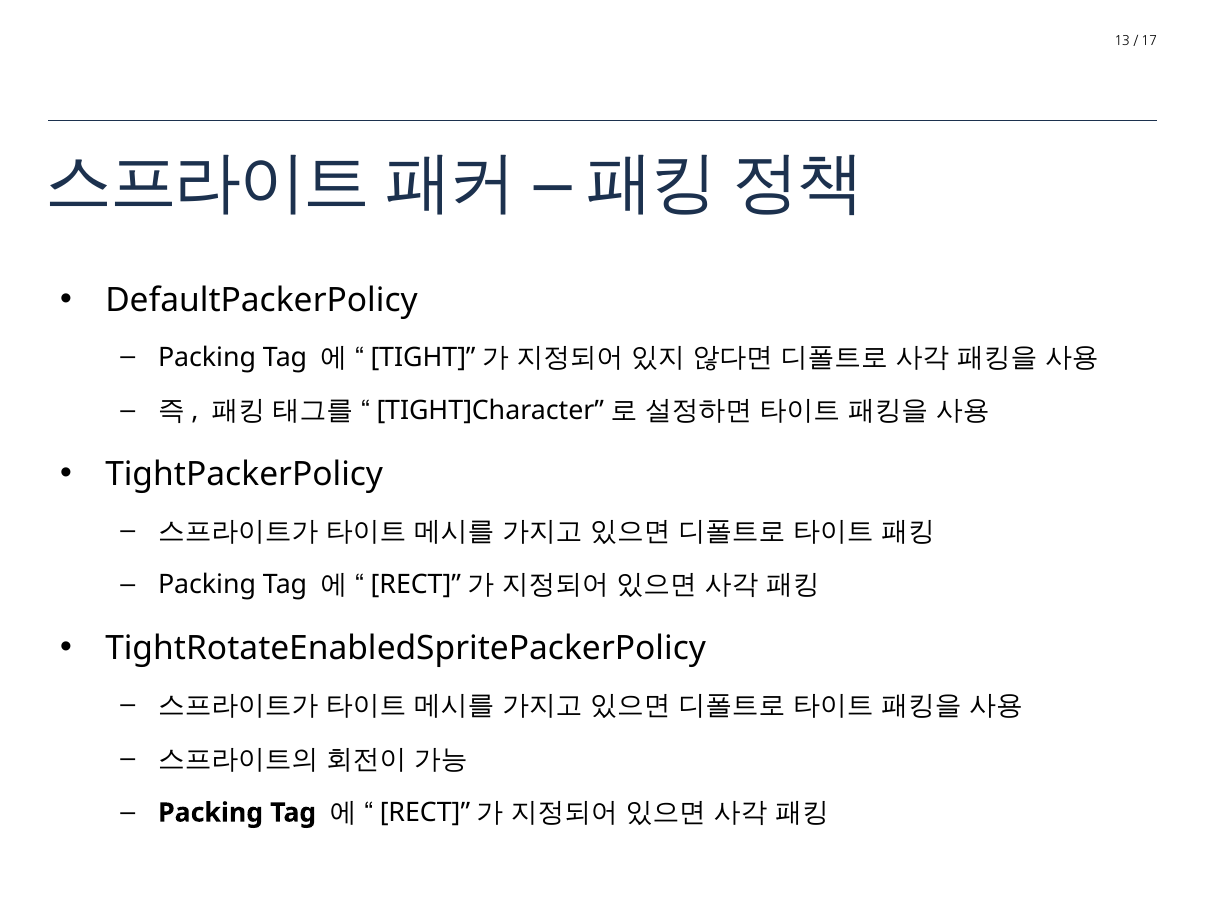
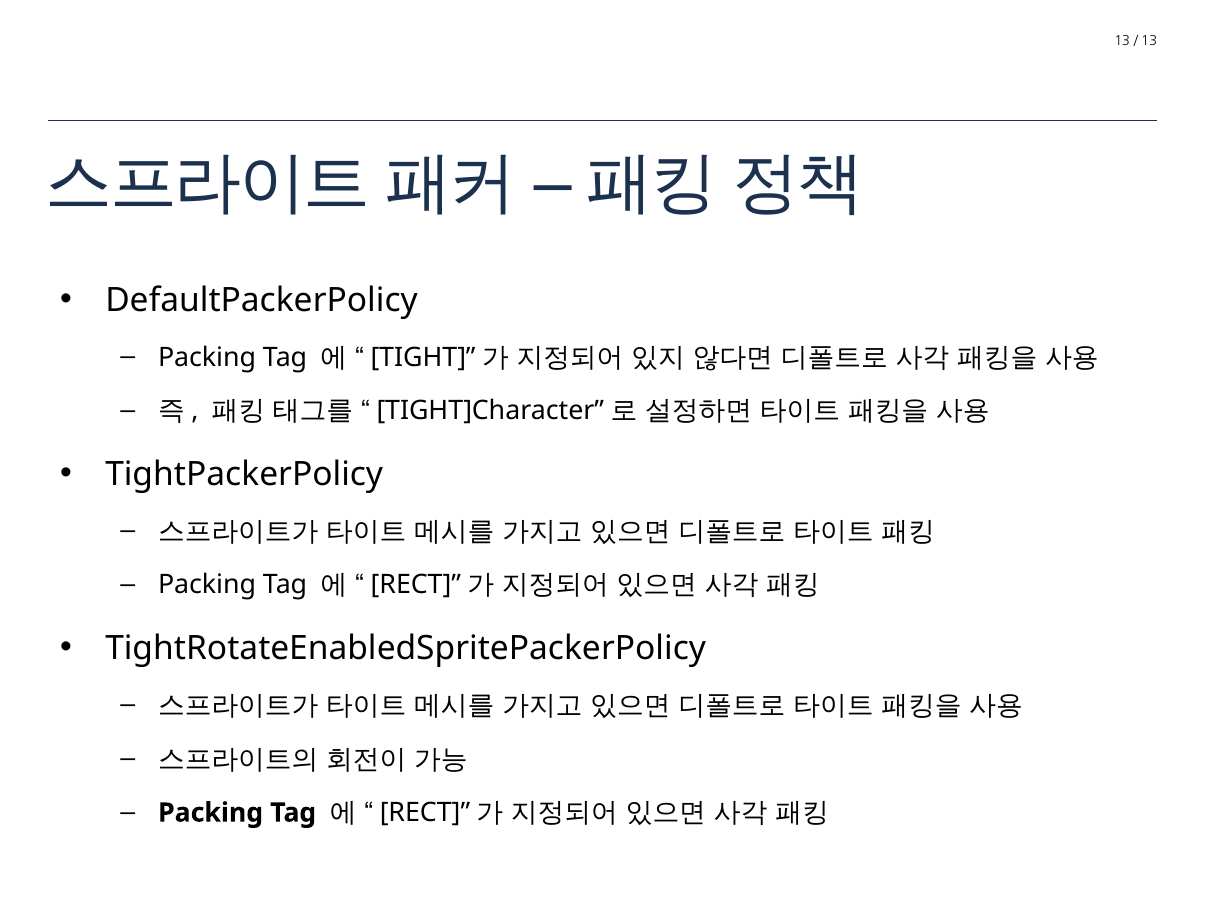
17: 17 -> 13 (1149, 41)
